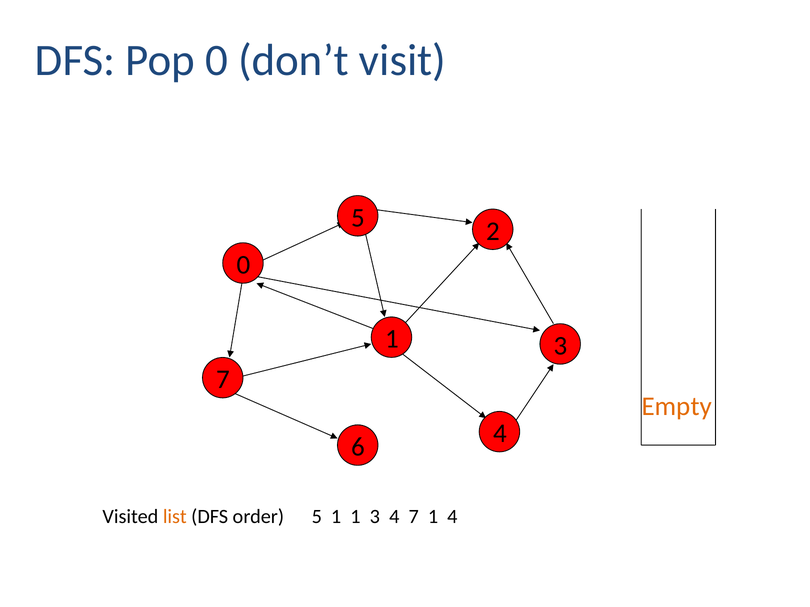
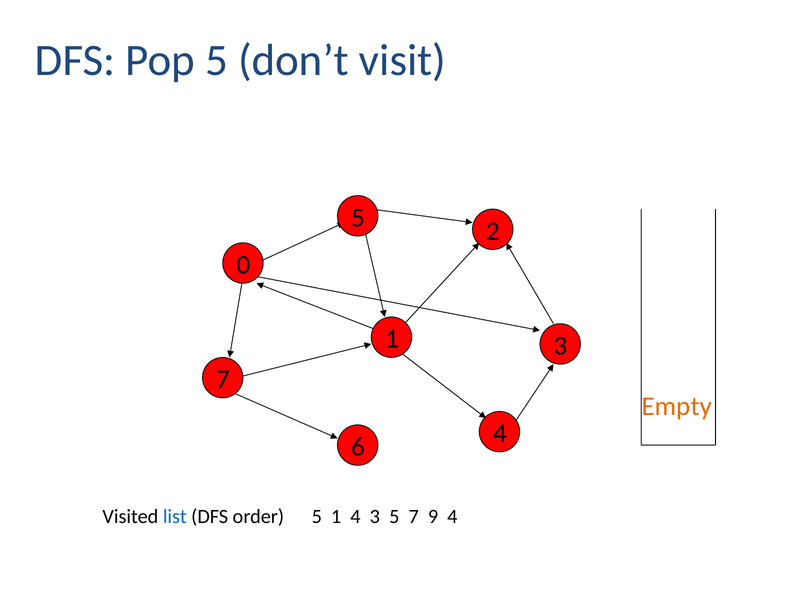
Pop 0: 0 -> 5 (216, 60)
list colour: orange -> blue (175, 517)
1 1: 1 -> 4 (355, 517)
3 4: 4 -> 5 (394, 517)
1: 1 -> 9 (433, 517)
